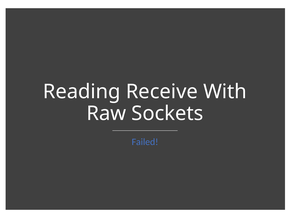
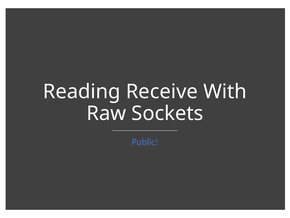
Failed: Failed -> Public (145, 142)
